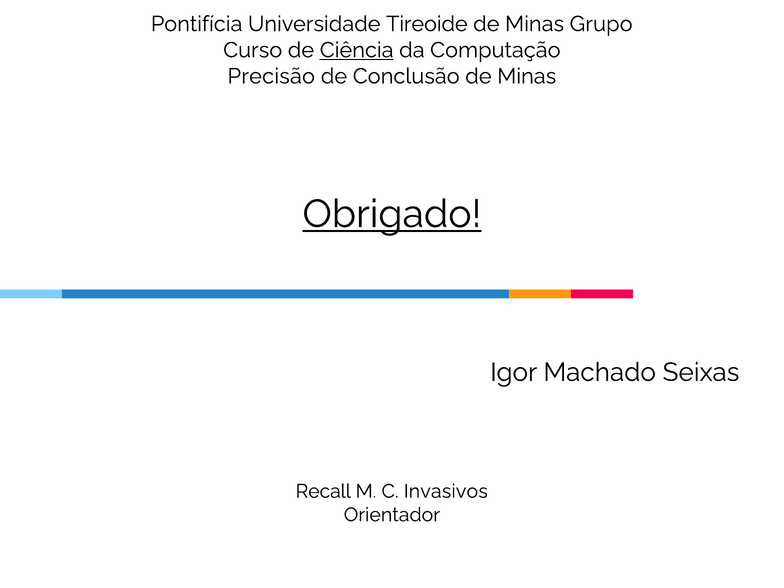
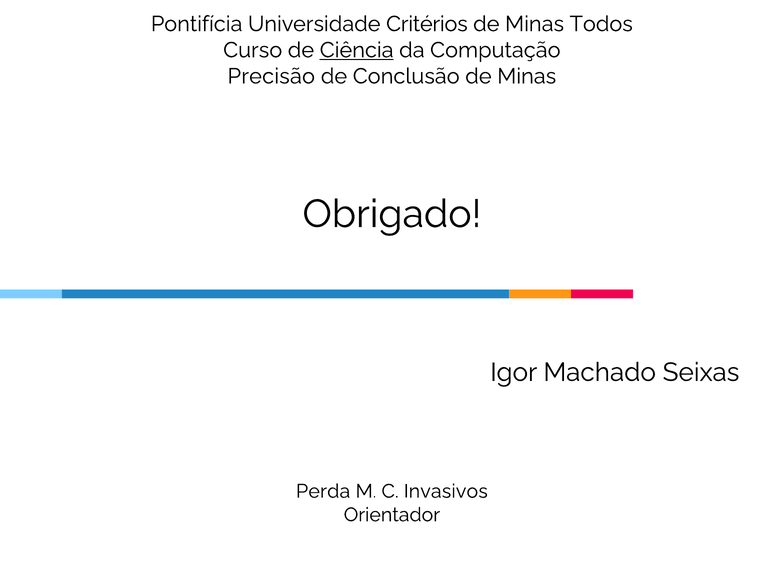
Tireoide: Tireoide -> Critérios (427, 24)
Grupo: Grupo -> Todos (601, 24)
Obrigado underline: present -> none (392, 214)
Recall: Recall -> Perda (323, 491)
